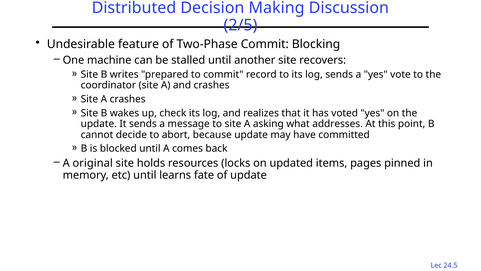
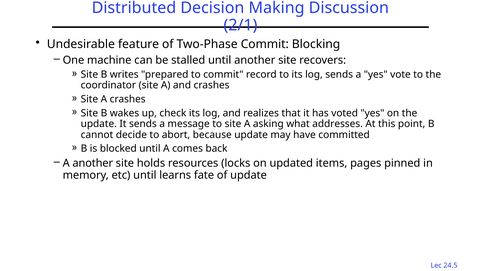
2/5: 2/5 -> 2/1 (240, 25)
A original: original -> another (93, 163)
